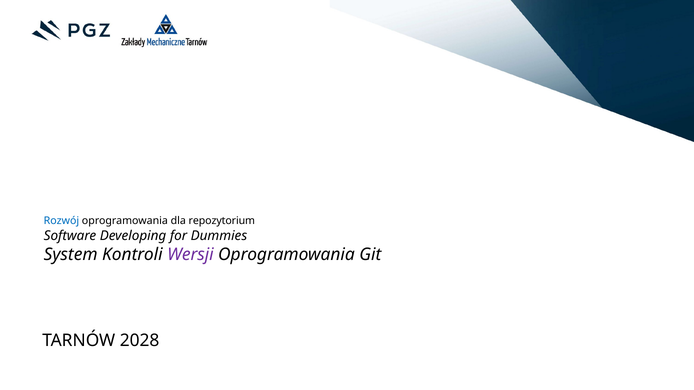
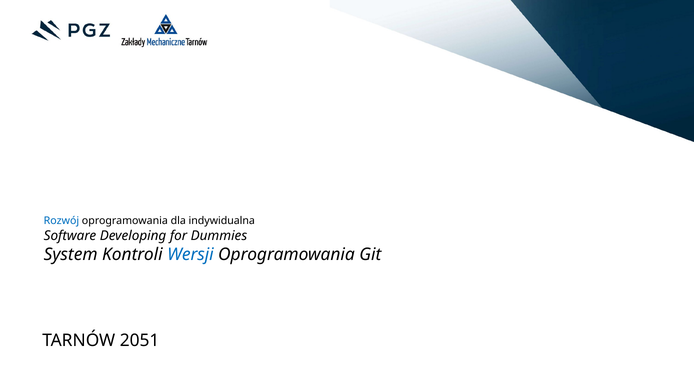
repozytorium: repozytorium -> indywidualna (222, 221)
Wersji colour: purple -> blue (190, 255)
2028: 2028 -> 2051 (140, 341)
